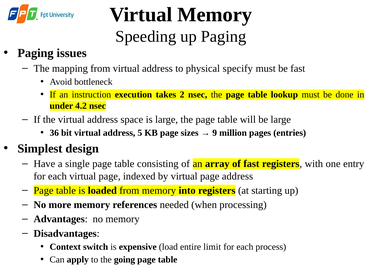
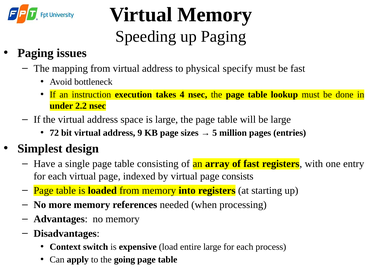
2: 2 -> 4 (182, 95)
4.2: 4.2 -> 2.2 (81, 106)
36: 36 -> 72 (54, 133)
5: 5 -> 9 (140, 133)
9: 9 -> 5 (215, 133)
page address: address -> consists (238, 176)
entire limit: limit -> large (212, 247)
